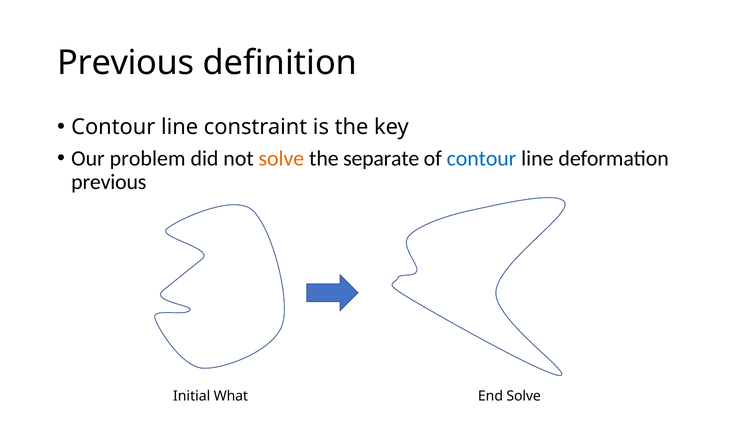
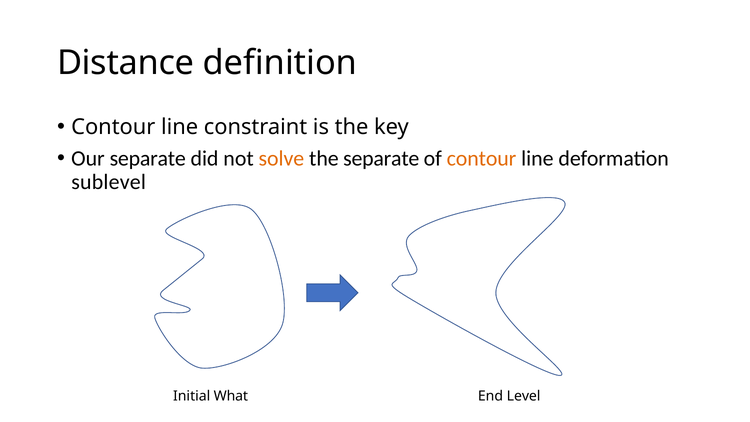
Previous: Previous -> Distance (126, 63)
Our problem: problem -> separate (148, 158)
contour colour: blue -> orange (482, 158)
previous: previous -> sublevel (109, 182)
End Solve: Solve -> Level (524, 396)
